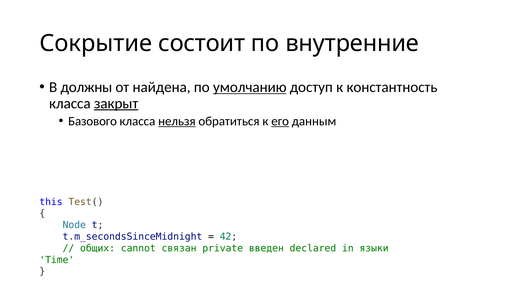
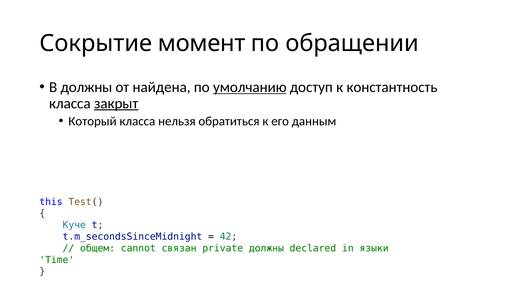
состоит: состоит -> момент (202, 43)
внутренние: внутренние -> обращении (352, 43)
Базового: Базового -> Который (92, 121)
нельзя underline: present -> none (177, 121)
его underline: present -> none (280, 121)
Node: Node -> Куче (74, 225)
общих: общих -> общем (98, 248)
private введен: введен -> должны (266, 248)
